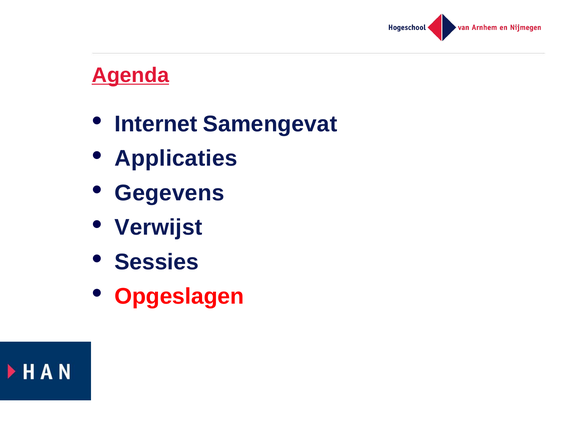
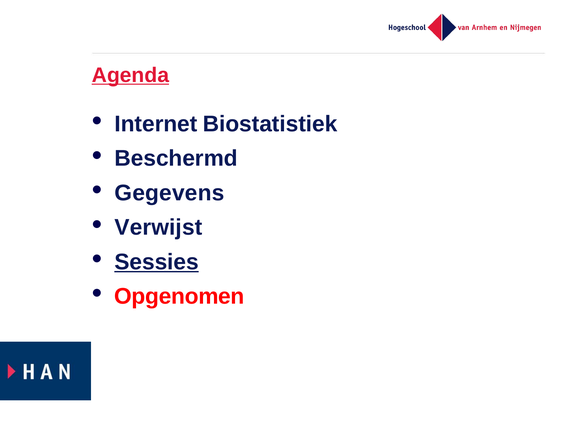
Samengevat: Samengevat -> Biostatistiek (270, 124)
Applicaties: Applicaties -> Beschermd (176, 159)
Sessies underline: none -> present (157, 262)
Opgeslagen: Opgeslagen -> Opgenomen (179, 296)
